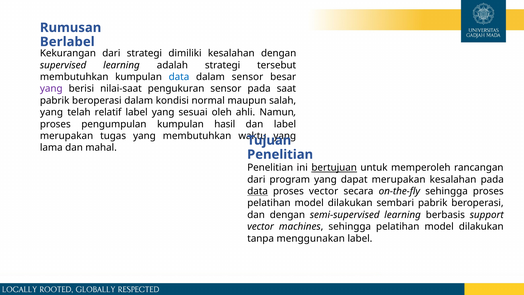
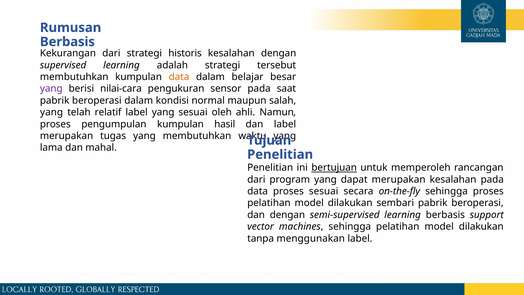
Berlabel: Berlabel -> Berbasis (67, 42)
dimiliki: dimiliki -> historis (185, 53)
data colour: blue -> orange (179, 77)
dalam sensor: sensor -> belajar (248, 77)
nilai-saat: nilai-saat -> nilai-cara (121, 89)
data underline: present -> none (258, 191)
proses vector: vector -> sesuai (324, 191)
